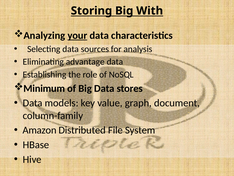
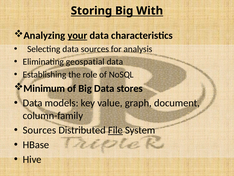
advantage: advantage -> geospatial (85, 62)
Amazon: Amazon -> Sources (39, 130)
File underline: none -> present (115, 130)
